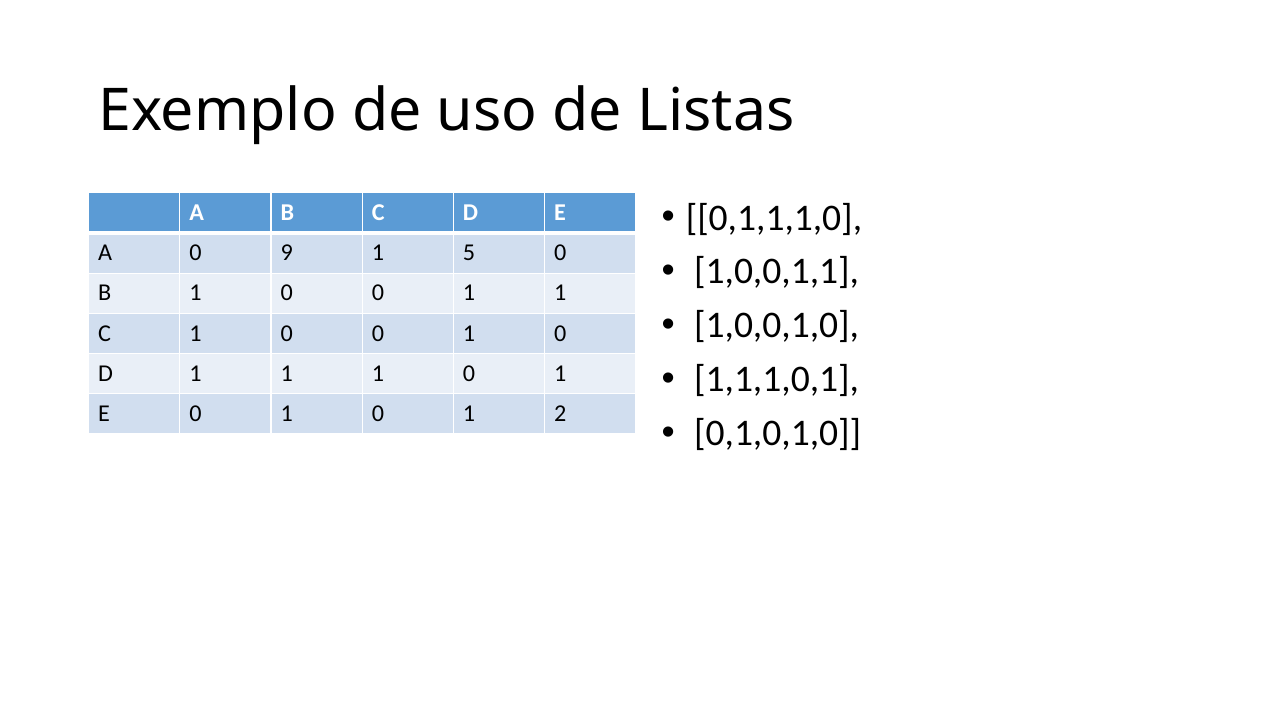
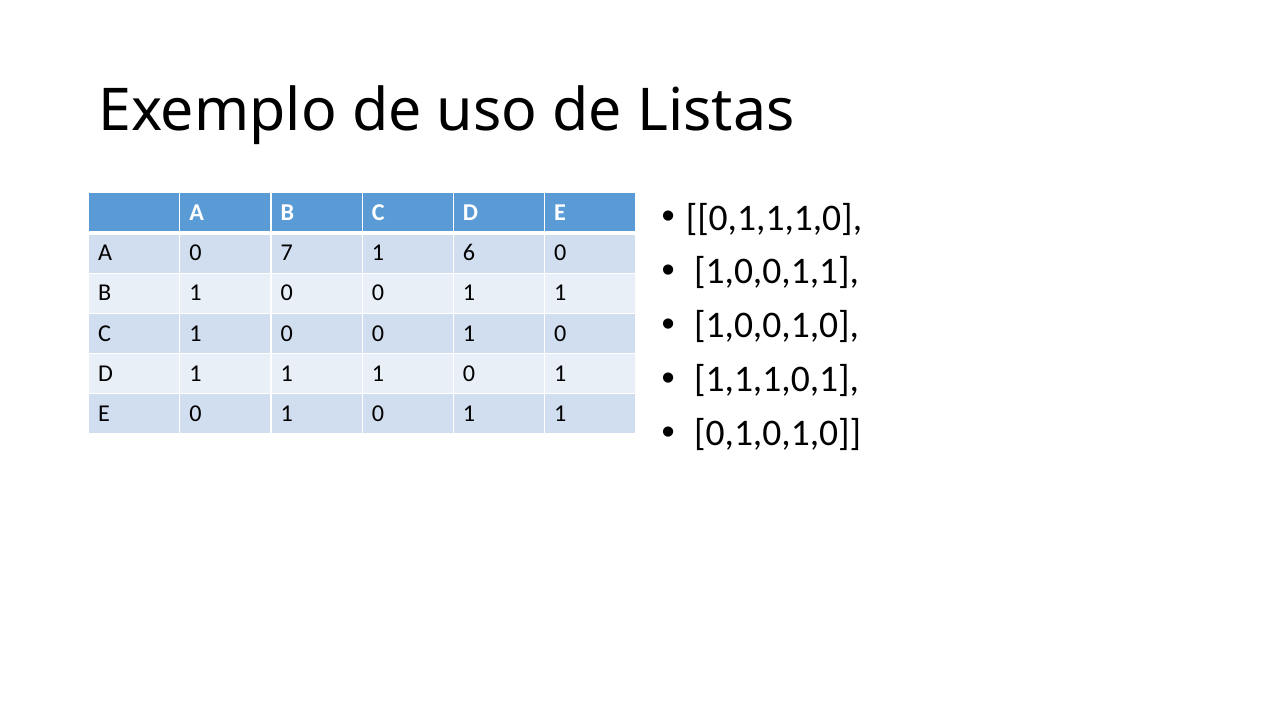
9: 9 -> 7 (287, 253)
5: 5 -> 6 (469, 253)
1 0 1 2: 2 -> 1 (560, 414)
